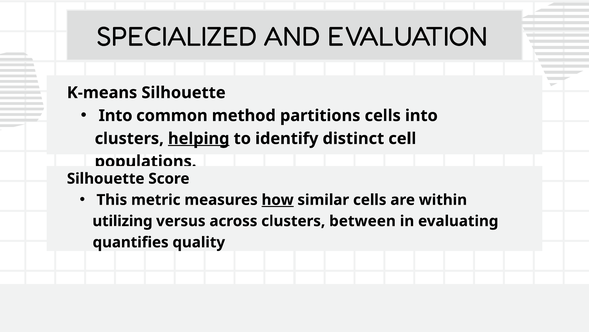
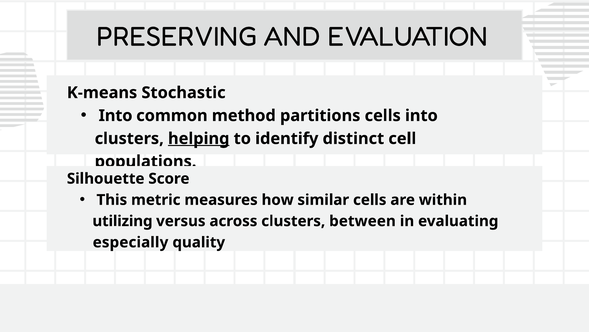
SPECIALIZED: SPECIALIZED -> PRESERVING (177, 37)
K-means Silhouette: Silhouette -> Stochastic (184, 93)
how underline: present -> none (278, 199)
quantifies: quantifies -> especially (131, 242)
